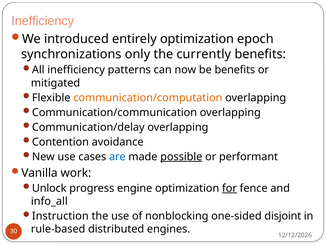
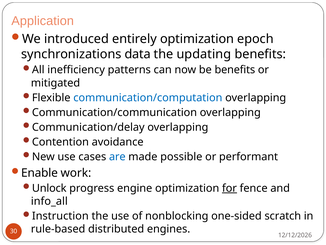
Inefficiency: Inefficiency -> Application (43, 21)
only: only -> data (138, 54)
currently: currently -> updating (204, 54)
communication/computation colour: orange -> blue (148, 97)
possible underline: present -> none (181, 156)
Vanilla: Vanilla -> Enable (39, 173)
disjoint: disjoint -> scratch (283, 216)
